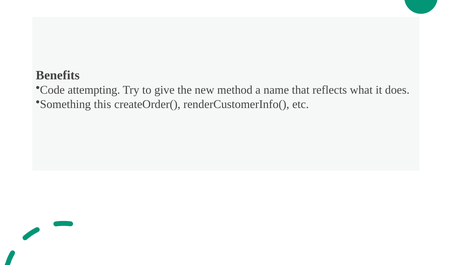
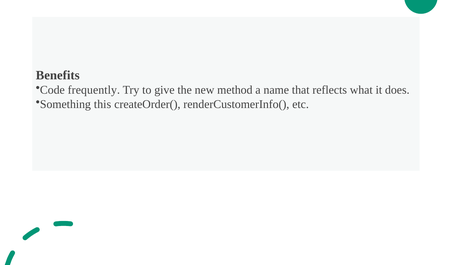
attempting: attempting -> frequently (94, 90)
